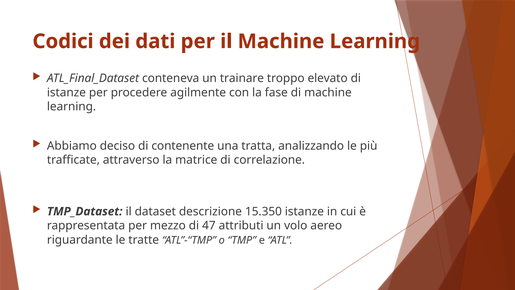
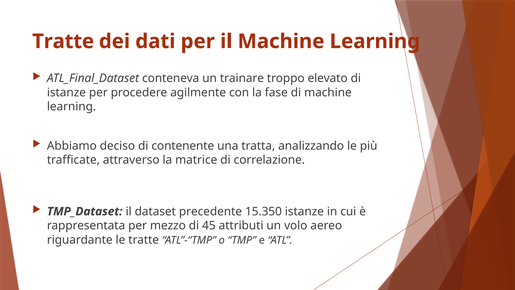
Codici: Codici -> Tratte (63, 41)
descrizione: descrizione -> precedente (210, 211)
47: 47 -> 45 (209, 225)
